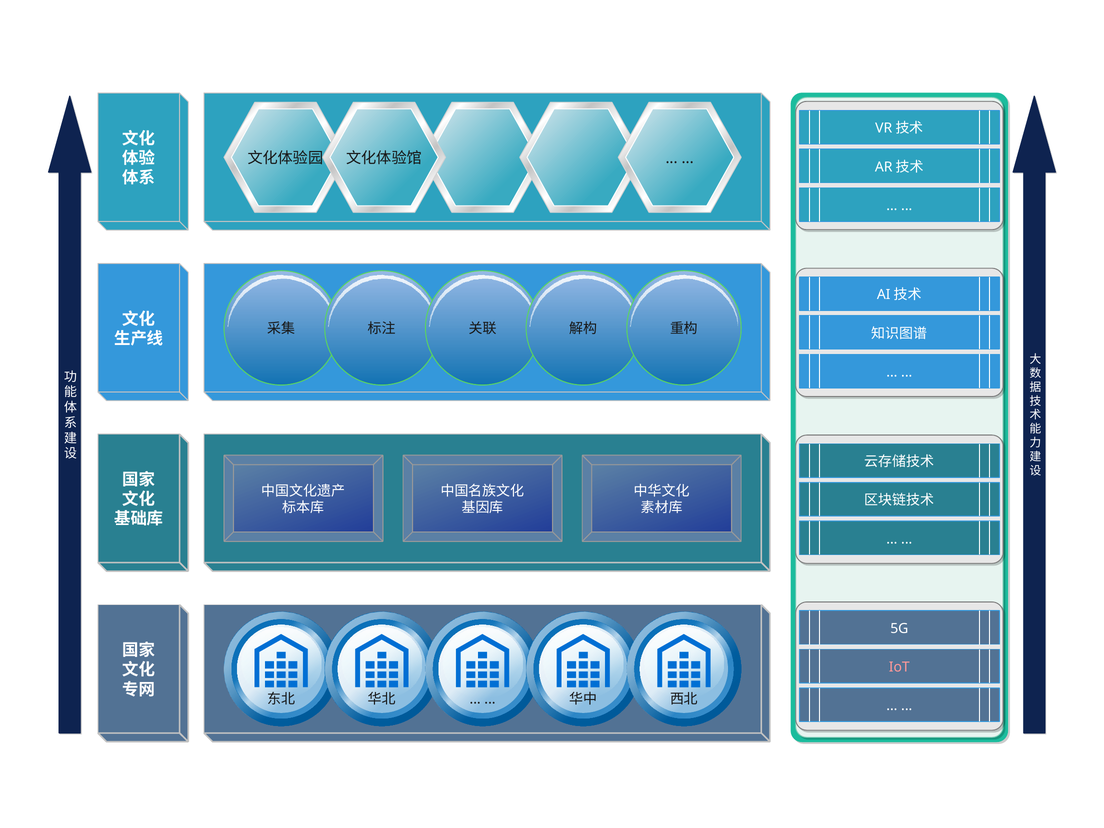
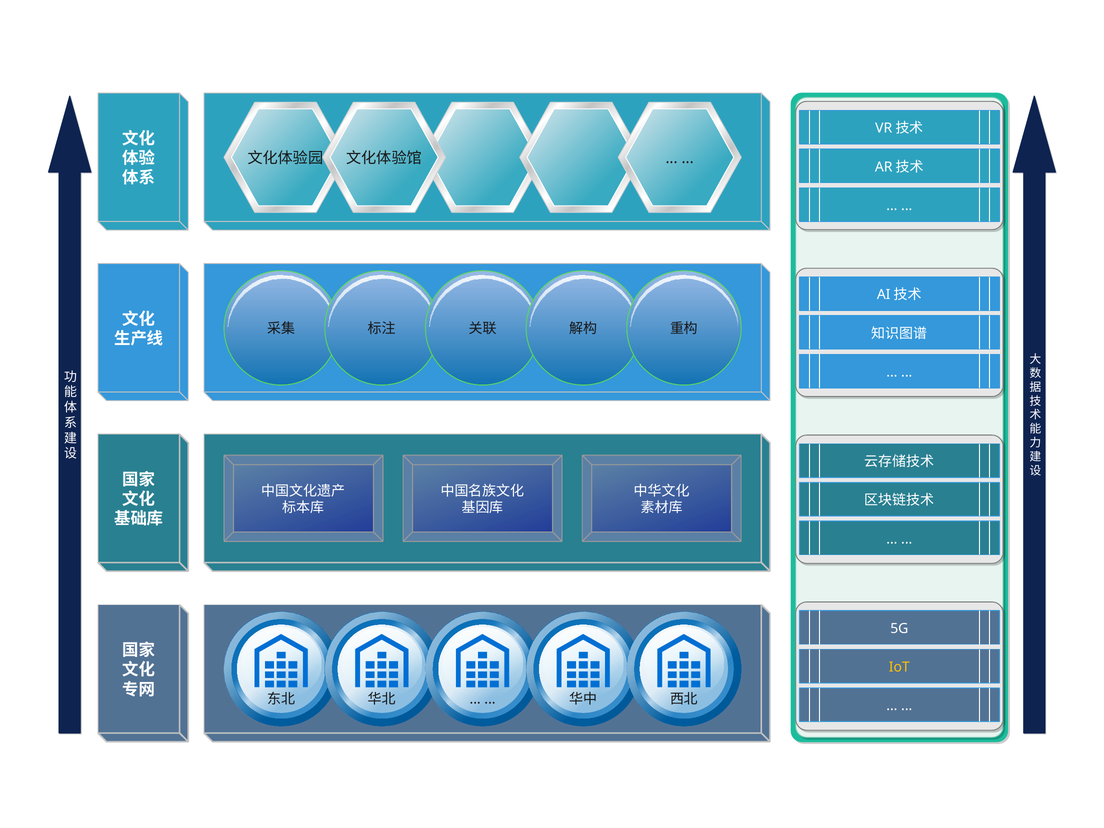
IoT colour: pink -> yellow (899, 667)
